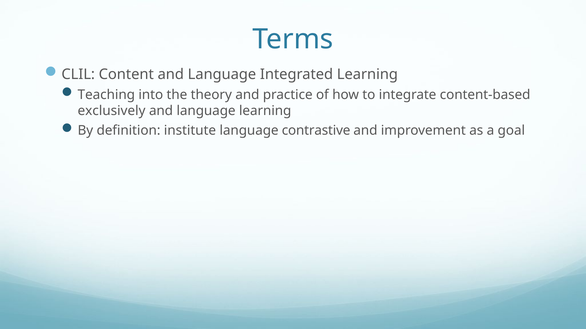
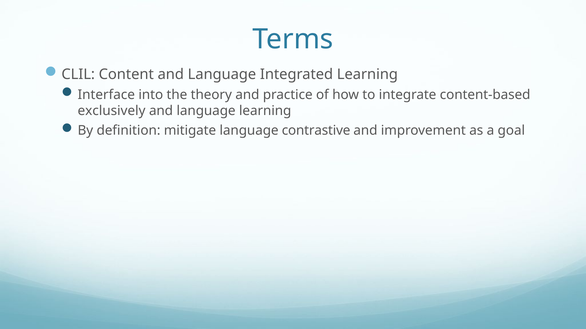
Teaching: Teaching -> Interface (106, 95)
institute: institute -> mitigate (190, 131)
